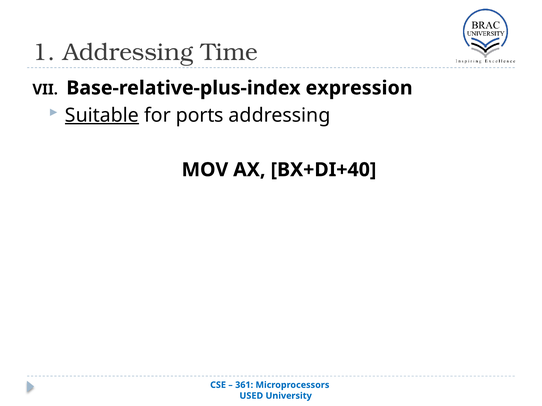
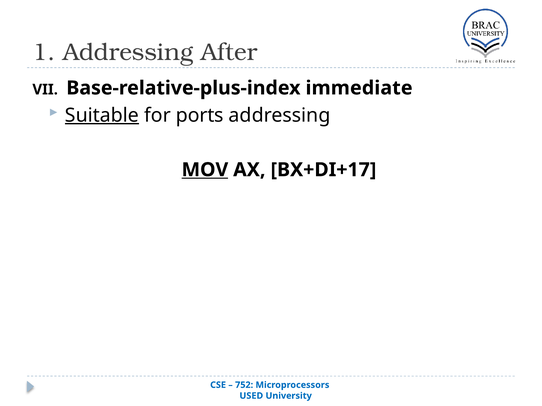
Time: Time -> After (229, 52)
expression: expression -> immediate (359, 88)
MOV underline: none -> present (205, 170)
BX+DI+40: BX+DI+40 -> BX+DI+17 (323, 170)
361: 361 -> 752 (244, 385)
